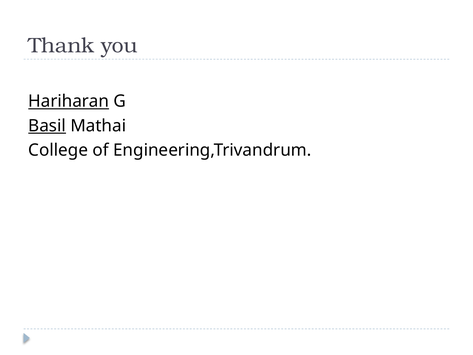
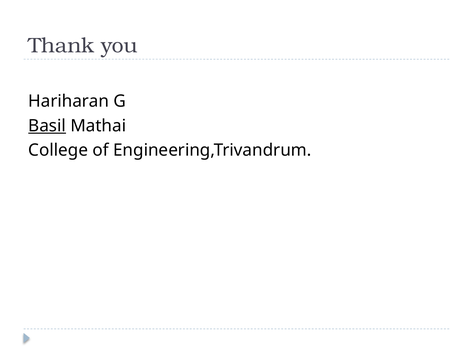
Hariharan underline: present -> none (69, 101)
